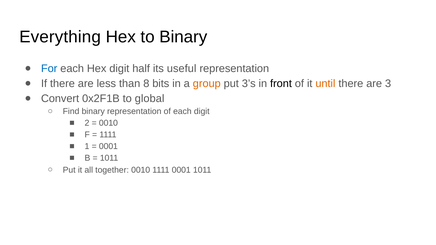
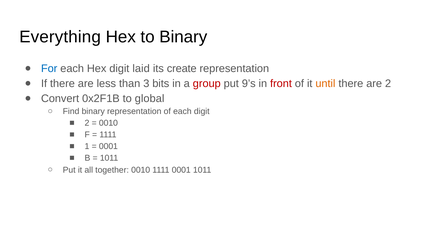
half: half -> laid (141, 69)
useful: useful -> create (182, 69)
8: 8 -> 3 (146, 84)
group colour: orange -> red (207, 84)
3’s: 3’s -> 9’s (249, 84)
front colour: black -> red (281, 84)
are 3: 3 -> 2 (388, 84)
